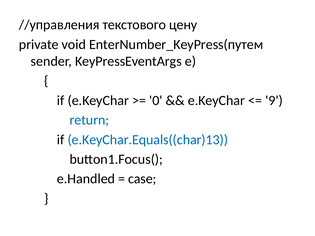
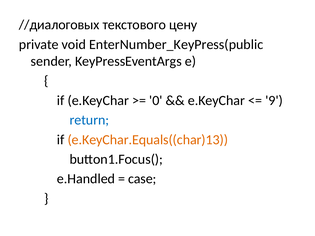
//управления: //управления -> //диалоговых (59, 25)
EnterNumber_KeyPress(путем: EnterNumber_KeyPress(путем -> EnterNumber_KeyPress(public (176, 45)
e.KeyChar.Equals((char)13 colour: blue -> orange (148, 140)
